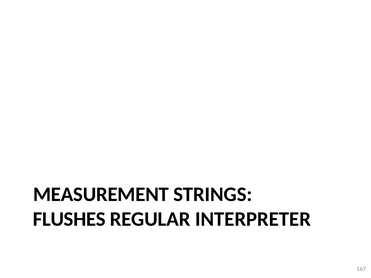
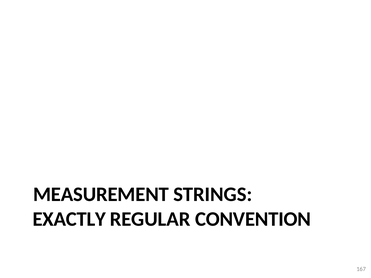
FLUSHES: FLUSHES -> EXACTLY (69, 219)
INTERPRETER: INTERPRETER -> CONVENTION (253, 219)
